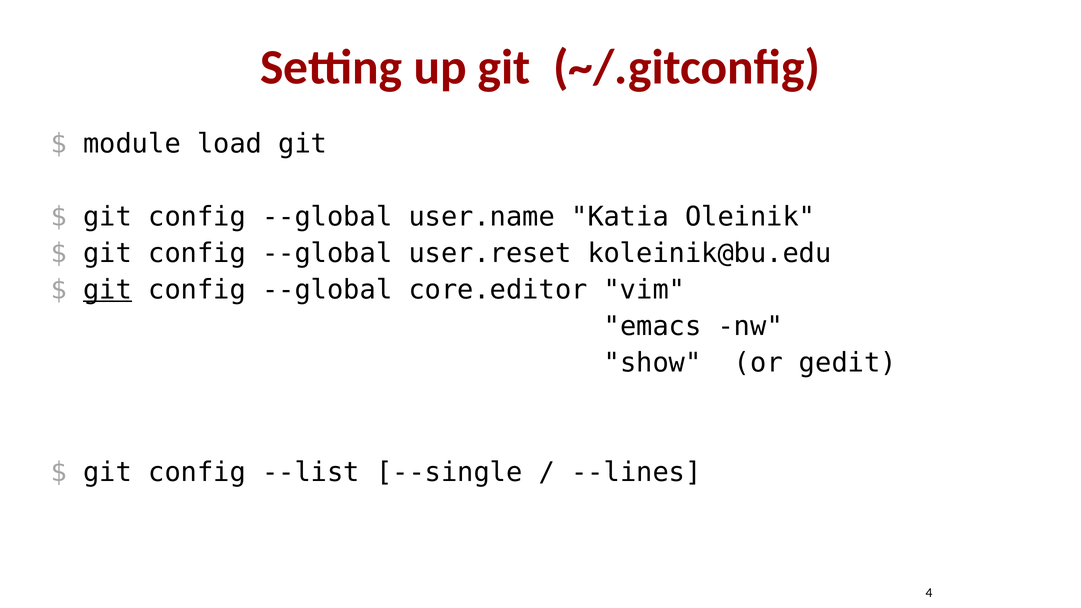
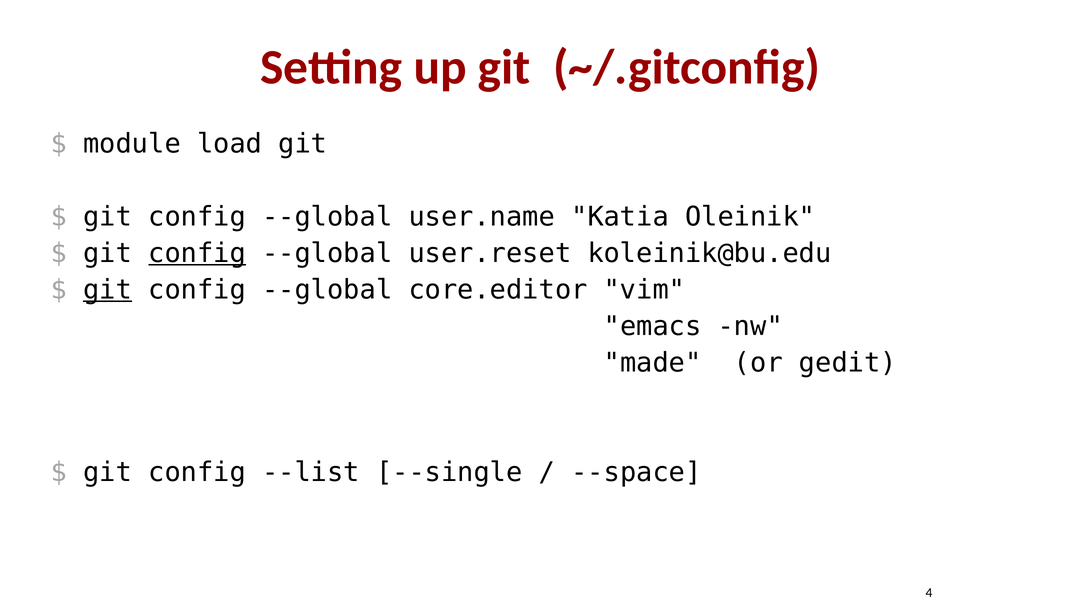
config underline: none -> present (197, 253)
show: show -> made (653, 363)
--lines: --lines -> --space (636, 472)
